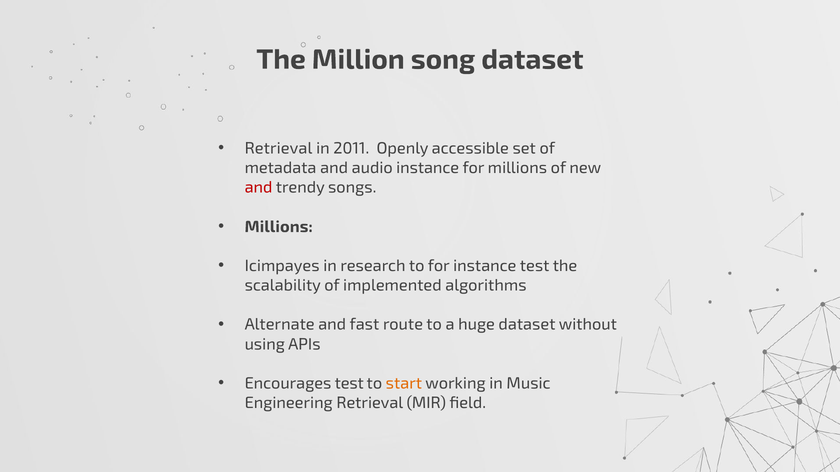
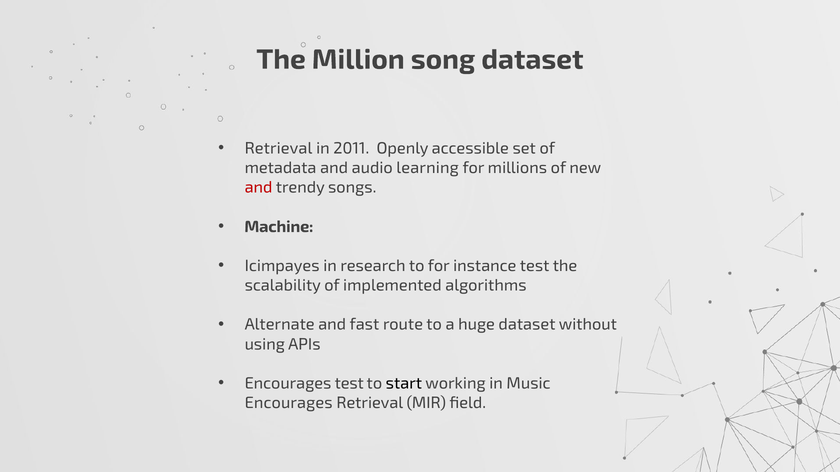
audio instance: instance -> learning (428, 168)
Millions: Millions -> Machine (279, 227)
start colour: orange -> black (404, 384)
Engineering: Engineering -> Encourages (289, 403)
